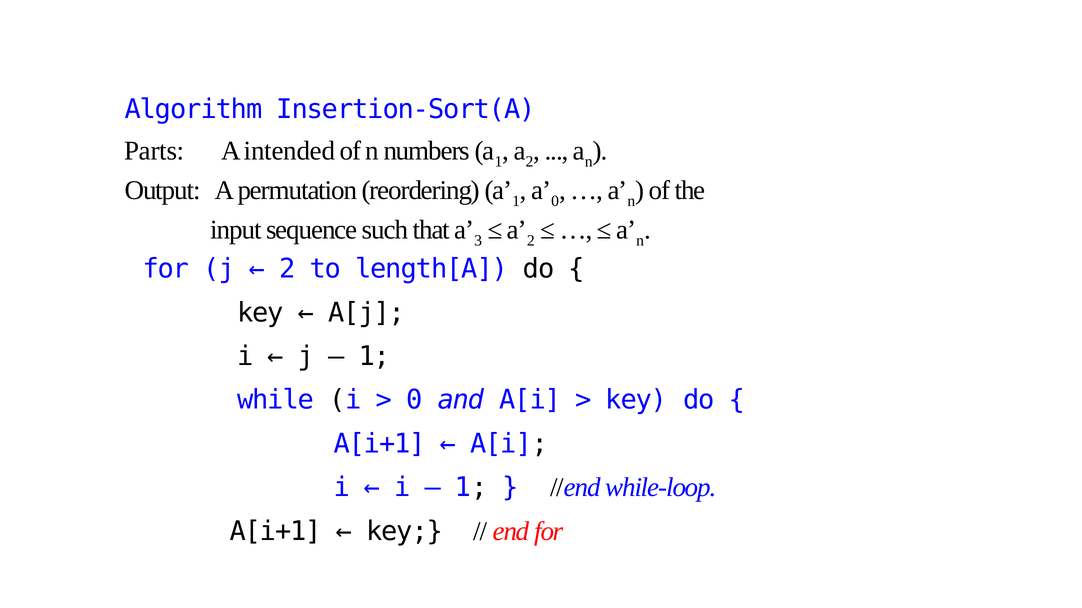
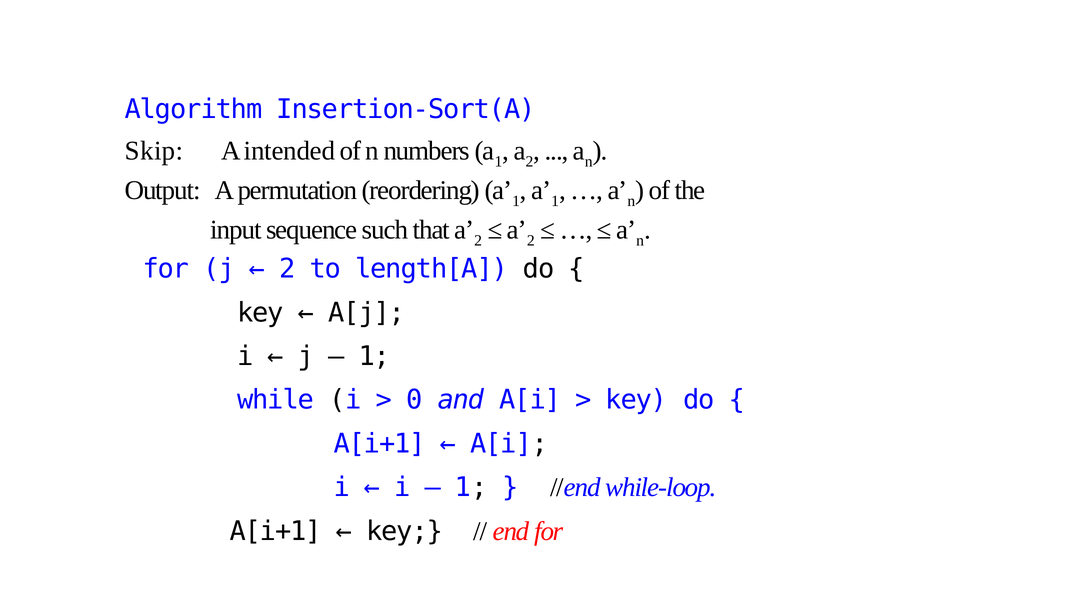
Parts: Parts -> Skip (154, 151)
0: 0 -> 1 (555, 201)
that a 3: 3 -> 2 (478, 241)
